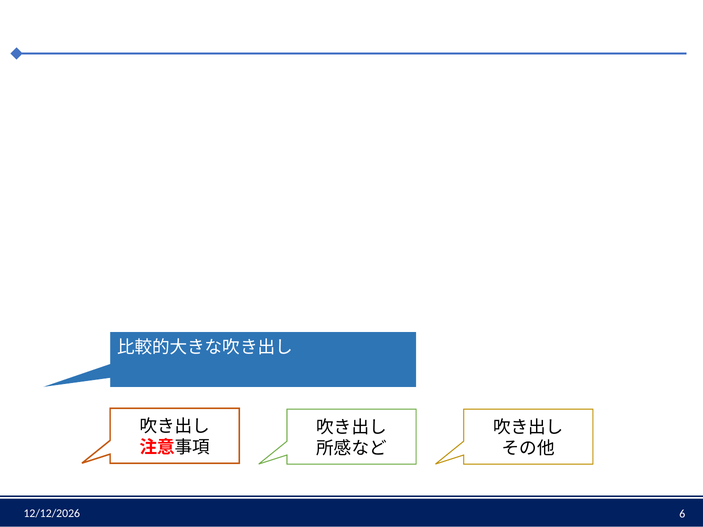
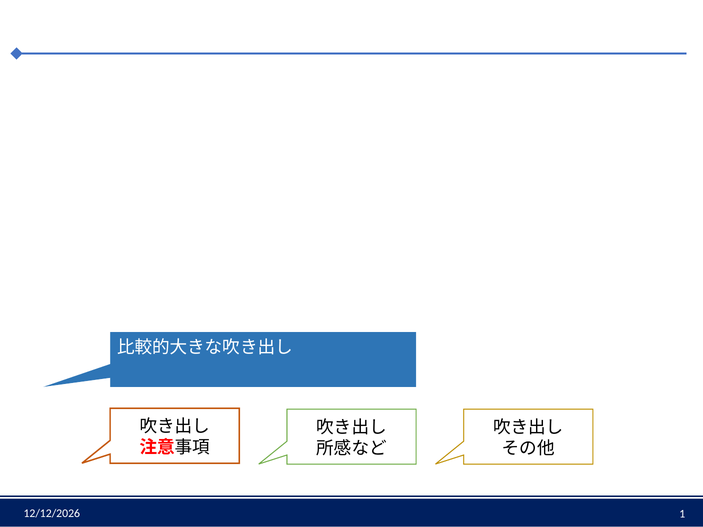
6: 6 -> 1 (682, 514)
